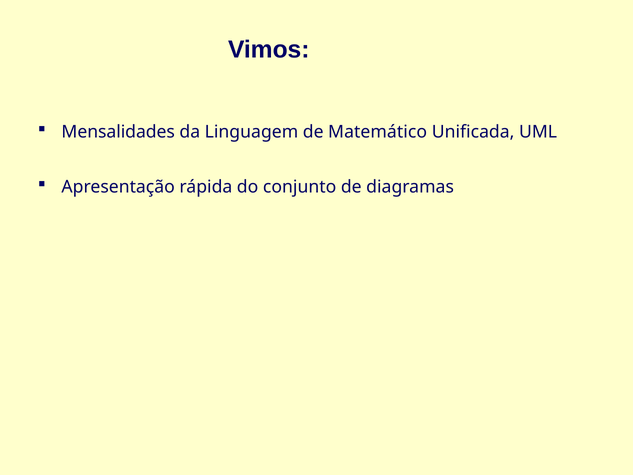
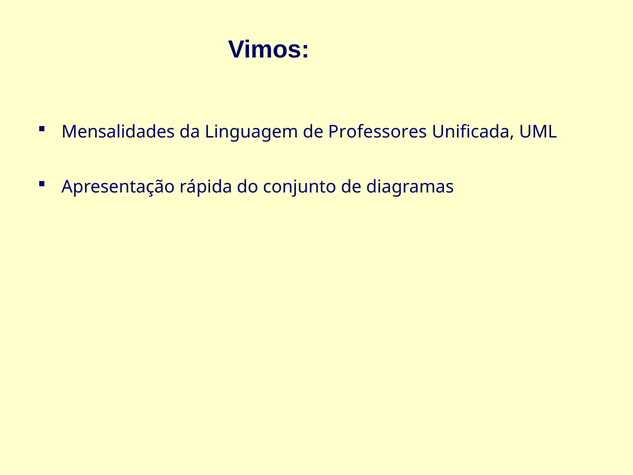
Matemático: Matemático -> Professores (378, 132)
